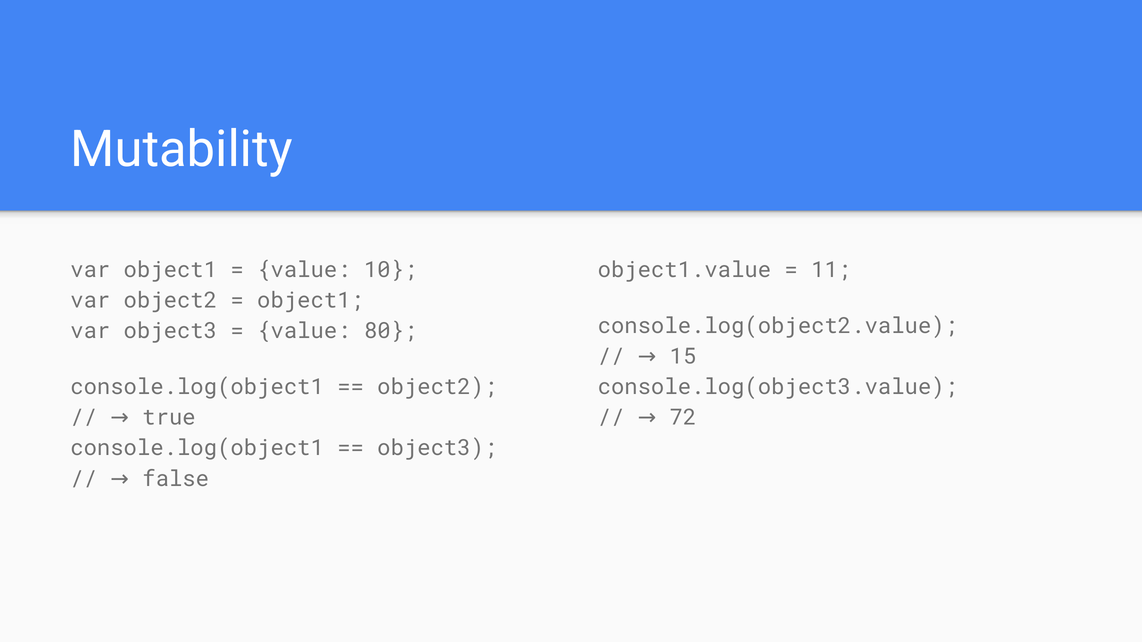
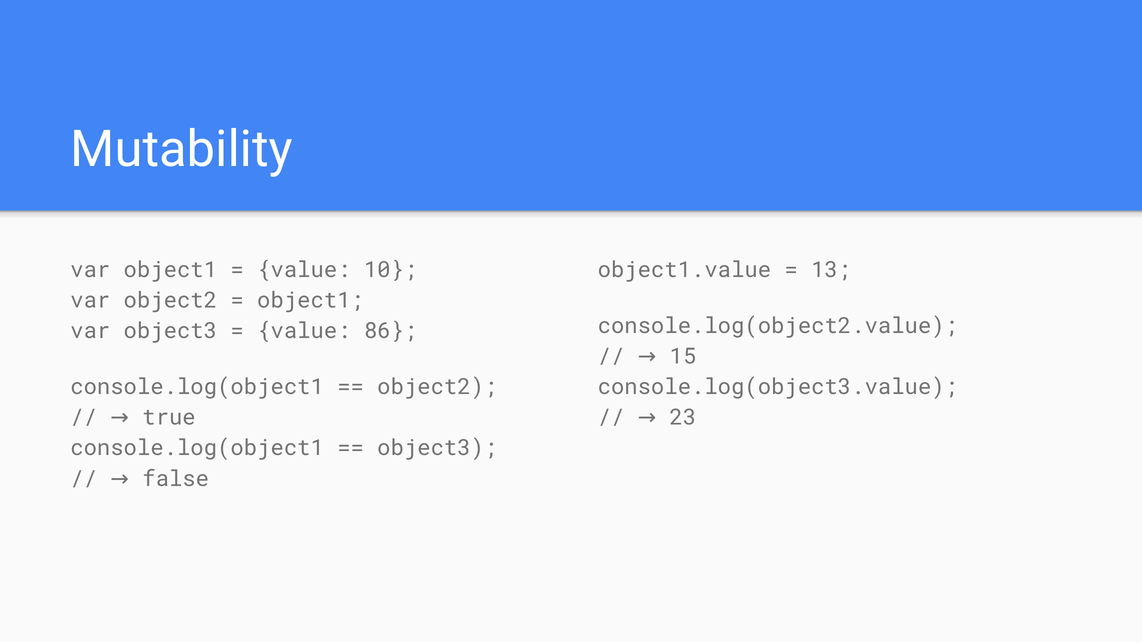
11: 11 -> 13 (831, 270)
80: 80 -> 86 (391, 331)
72: 72 -> 23 (683, 418)
